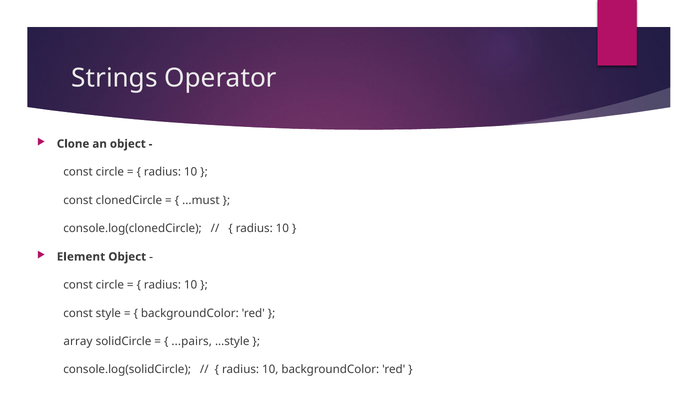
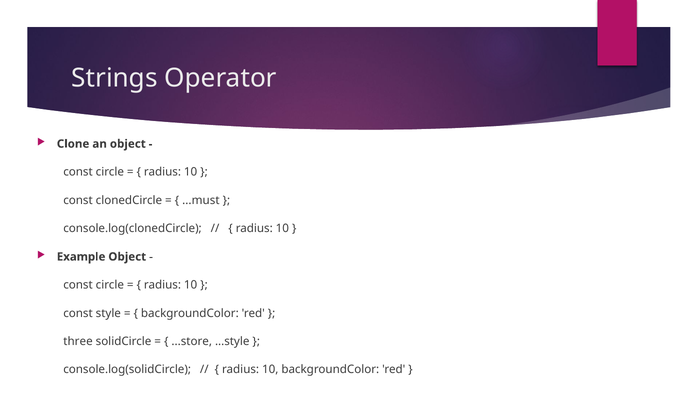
Element: Element -> Example (81, 257)
array: array -> three (78, 341)
...pairs: ...pairs -> ...store (192, 341)
